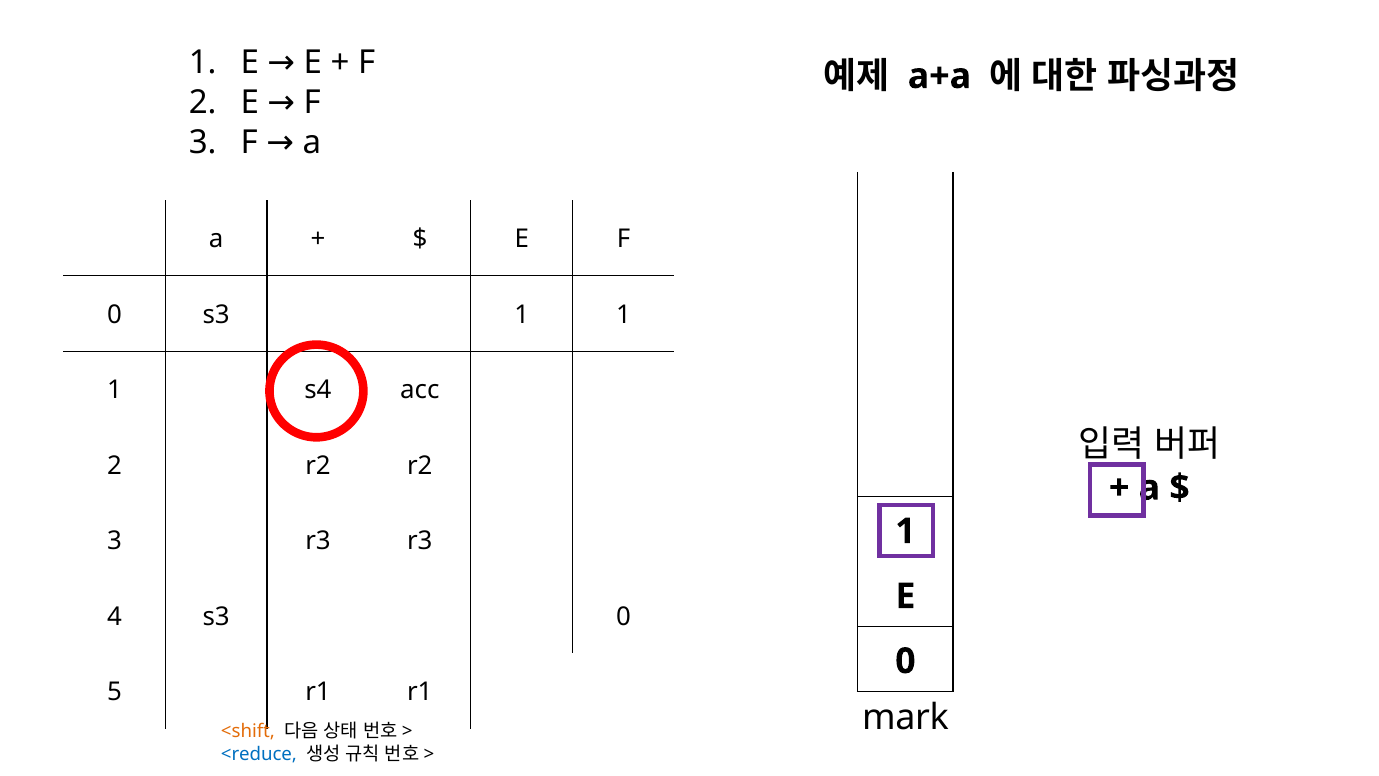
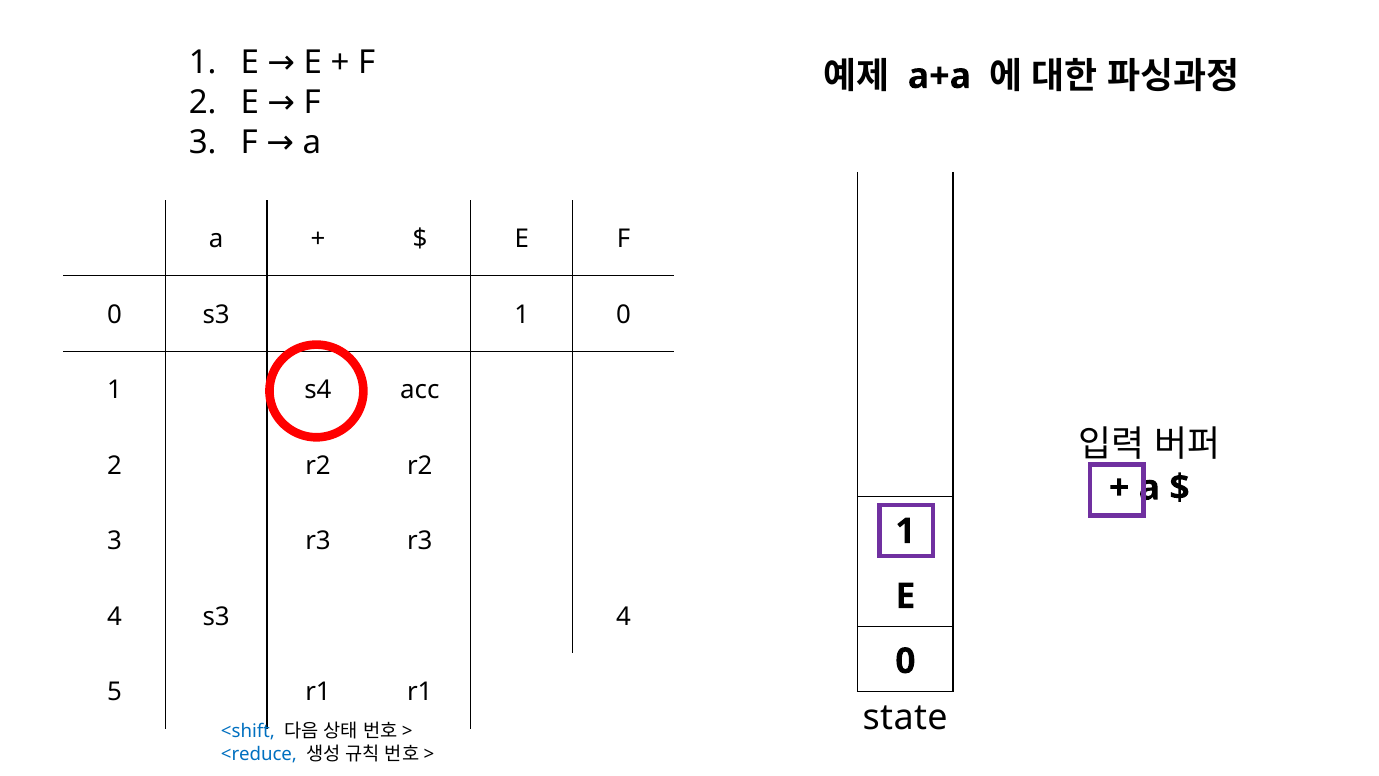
s3 1 1: 1 -> 0 (624, 315)
s3 0: 0 -> 4 (624, 616)
mark: mark -> state (905, 717)
<shift colour: orange -> blue (248, 732)
